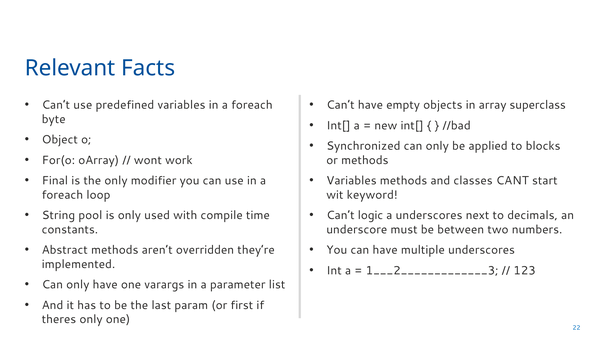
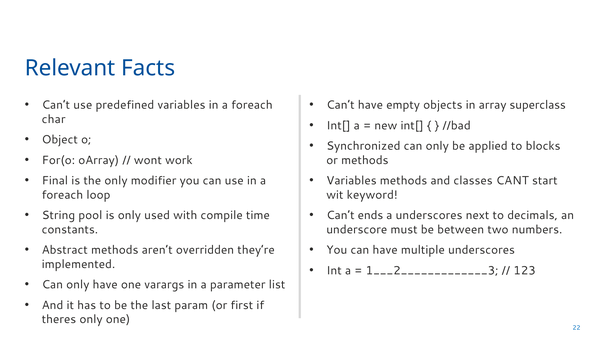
byte: byte -> char (54, 119)
logic: logic -> ends (370, 215)
